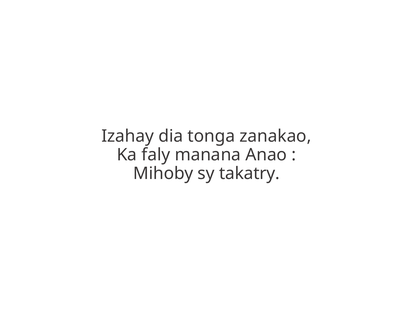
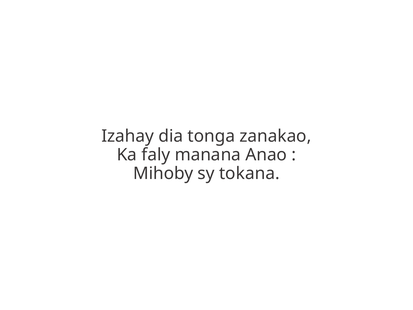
takatry: takatry -> tokana (249, 173)
